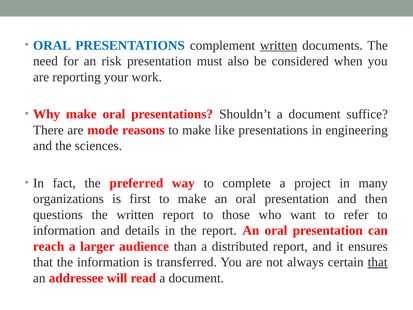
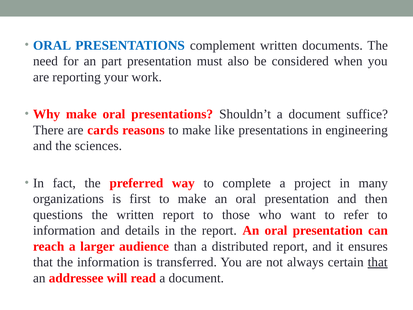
written underline: present -> none (279, 45)
risk: risk -> part (112, 61)
mode: mode -> cards (103, 130)
